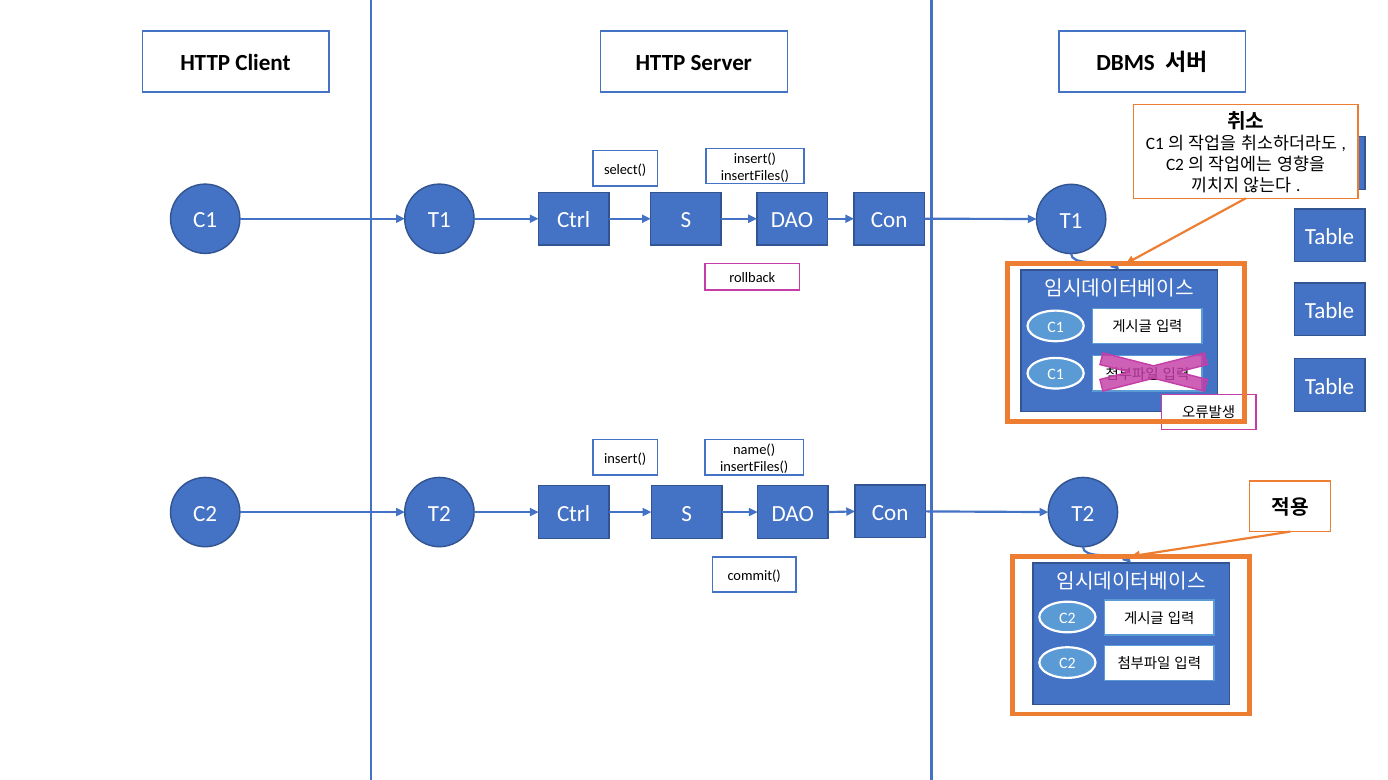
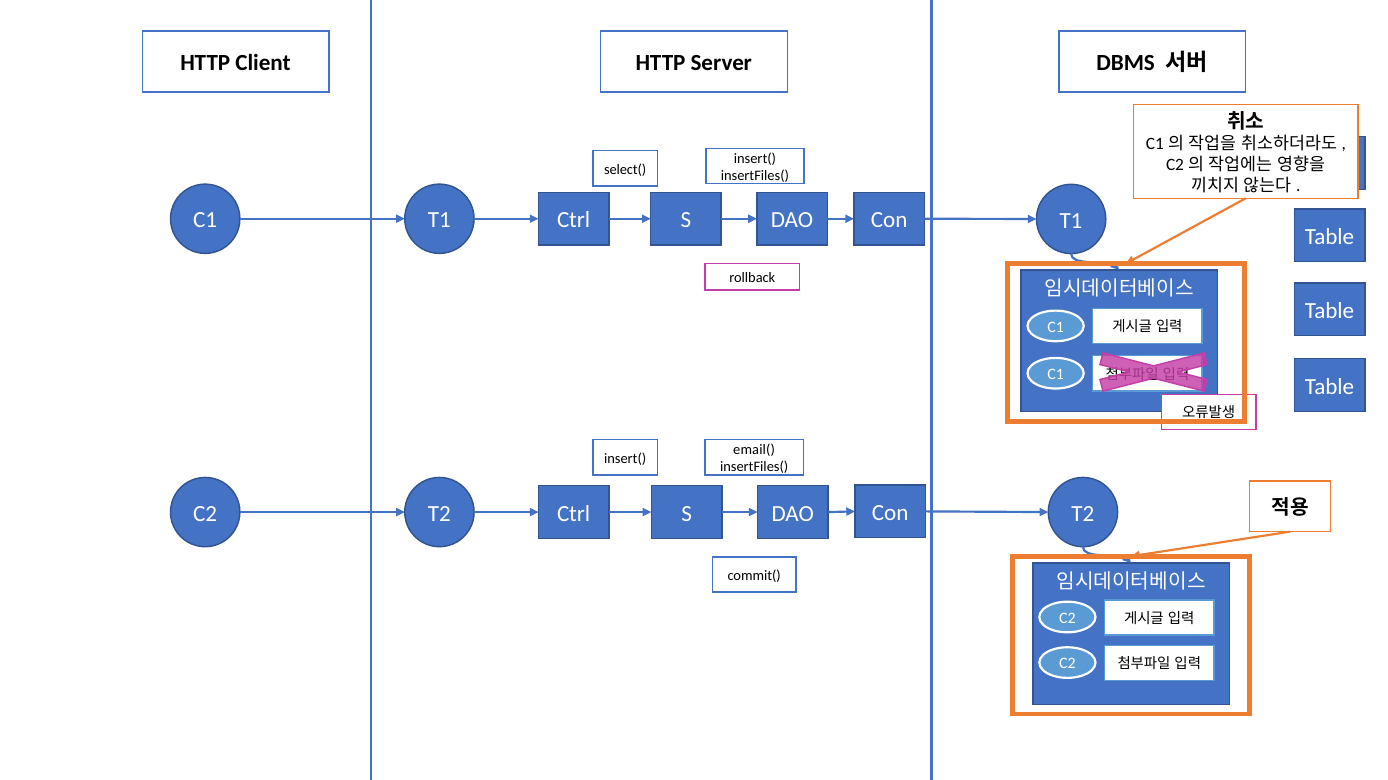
name(: name( -> email( (754, 450)
